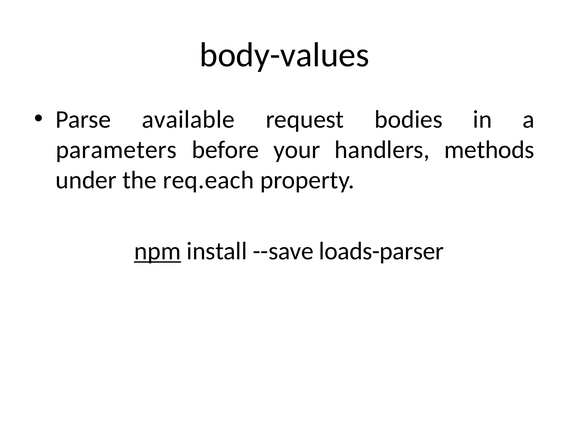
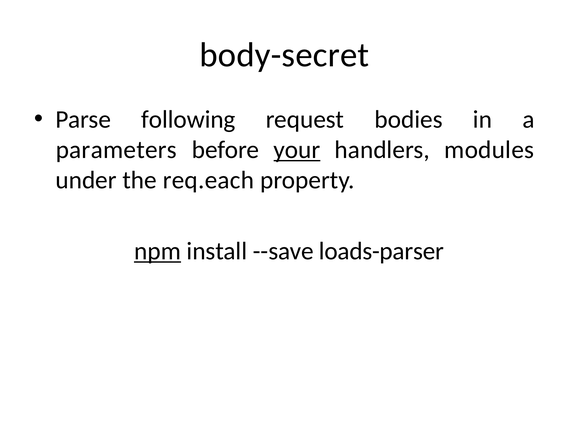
body-values: body-values -> body-secret (284, 55)
available: available -> following (188, 119)
your underline: none -> present (297, 150)
methods: methods -> modules (489, 150)
